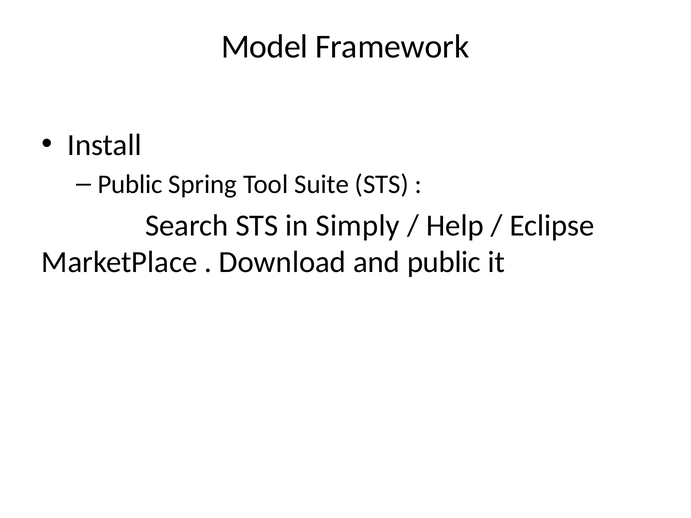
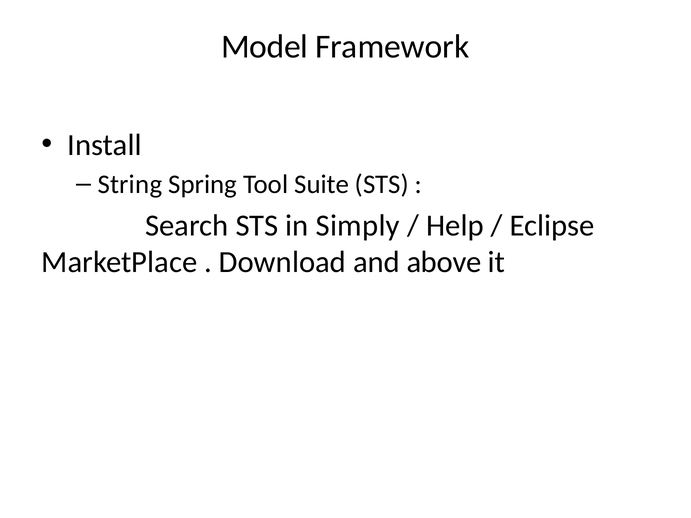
Public: Public -> String (130, 185)
and public: public -> above (444, 262)
